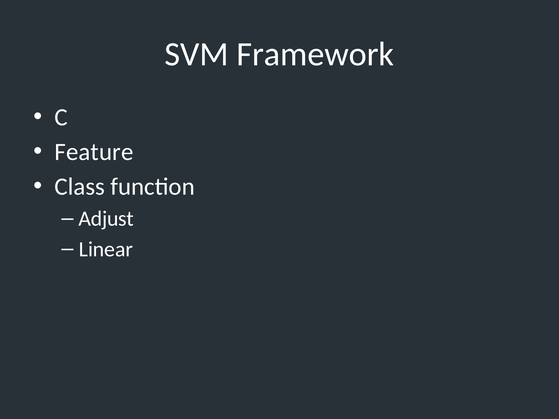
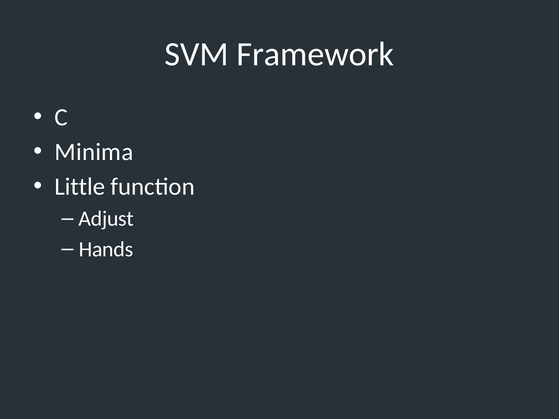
Feature: Feature -> Minima (94, 152)
Class: Class -> Little (80, 187)
Linear: Linear -> Hands (106, 249)
